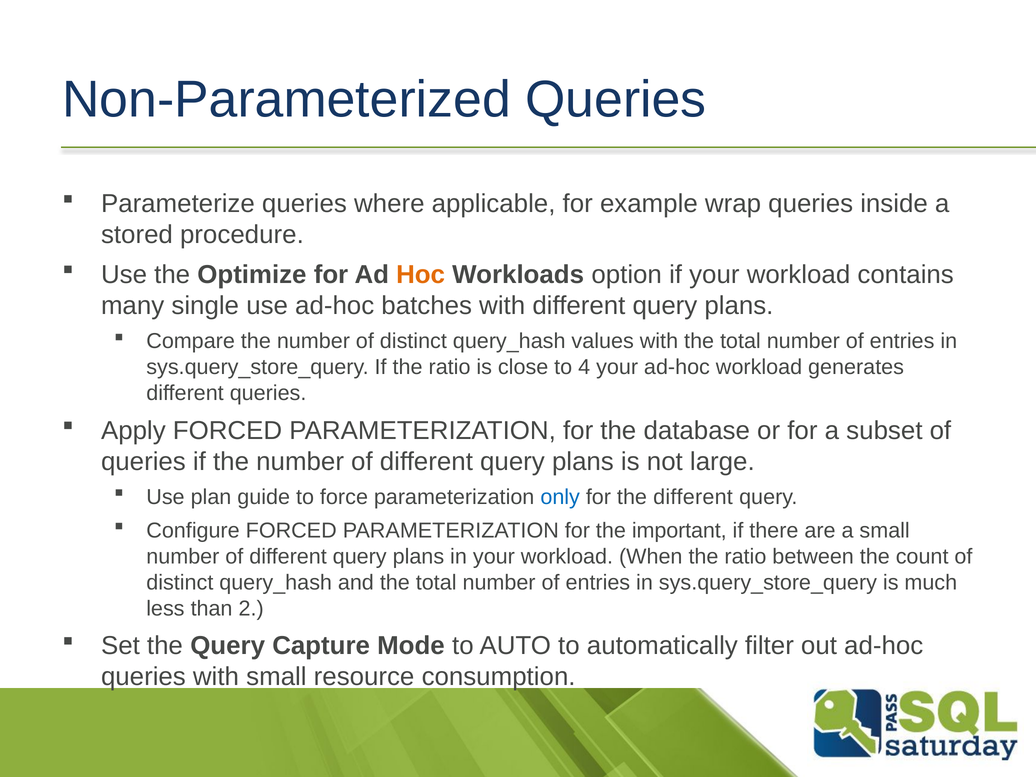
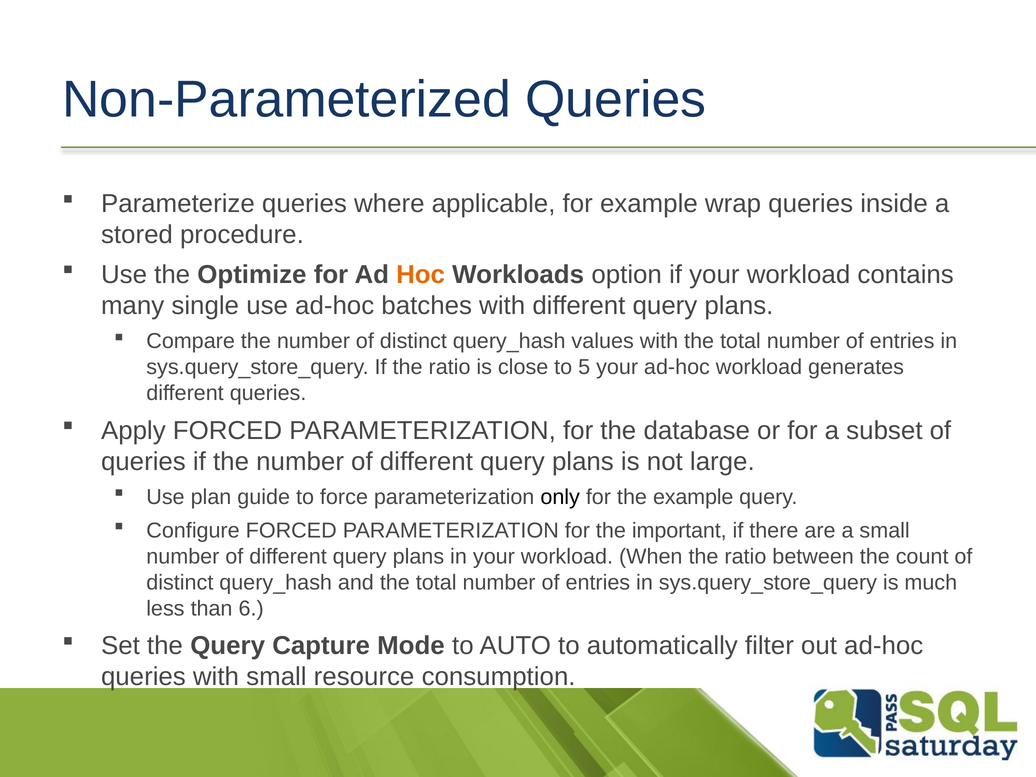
4: 4 -> 5 (584, 367)
only colour: blue -> black (560, 497)
the different: different -> example (693, 497)
2: 2 -> 6 (251, 608)
